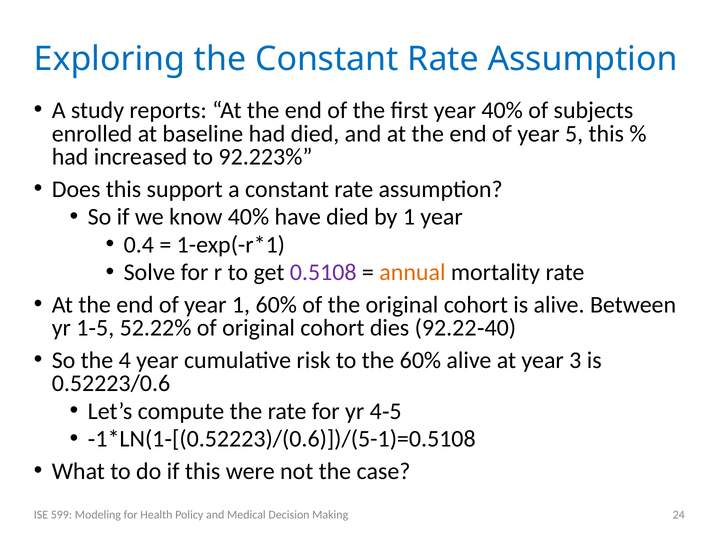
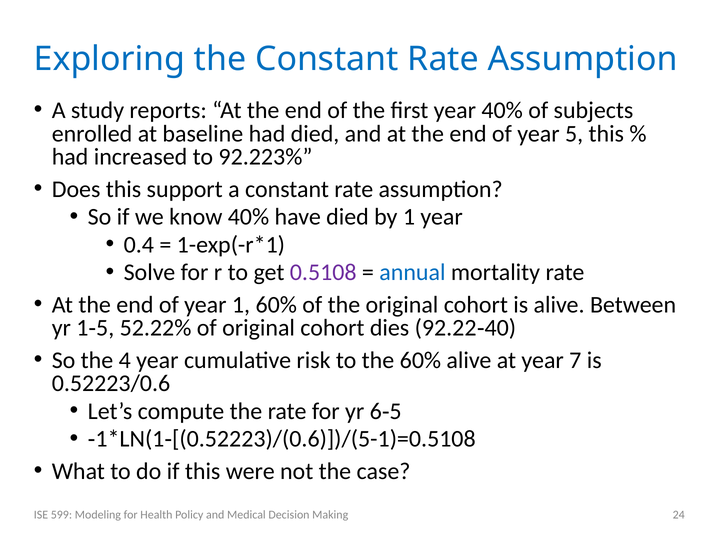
annual colour: orange -> blue (412, 273)
3: 3 -> 7 (575, 360)
yr 4: 4 -> 6 (376, 411)
